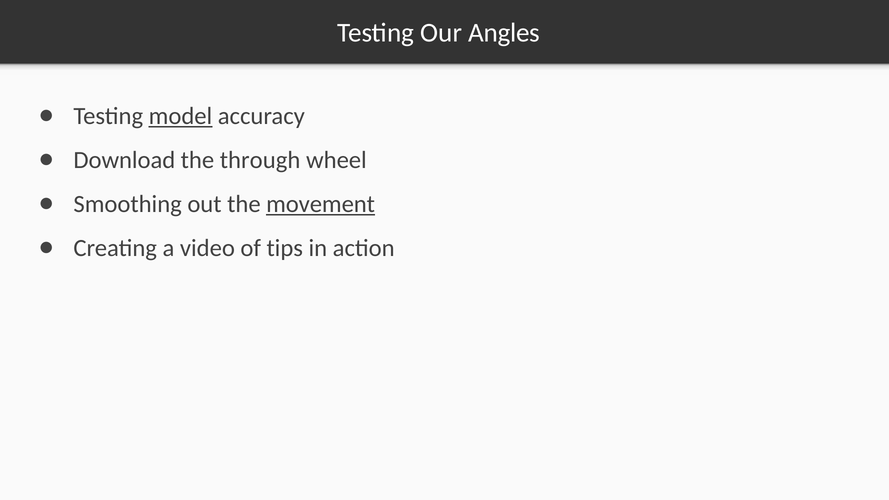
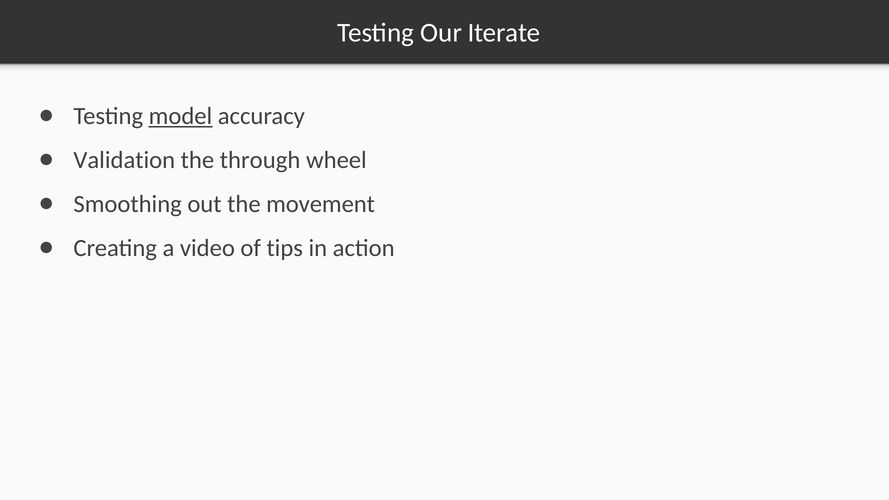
Angles: Angles -> Iterate (504, 33)
Download: Download -> Validation (124, 160)
movement underline: present -> none (321, 204)
